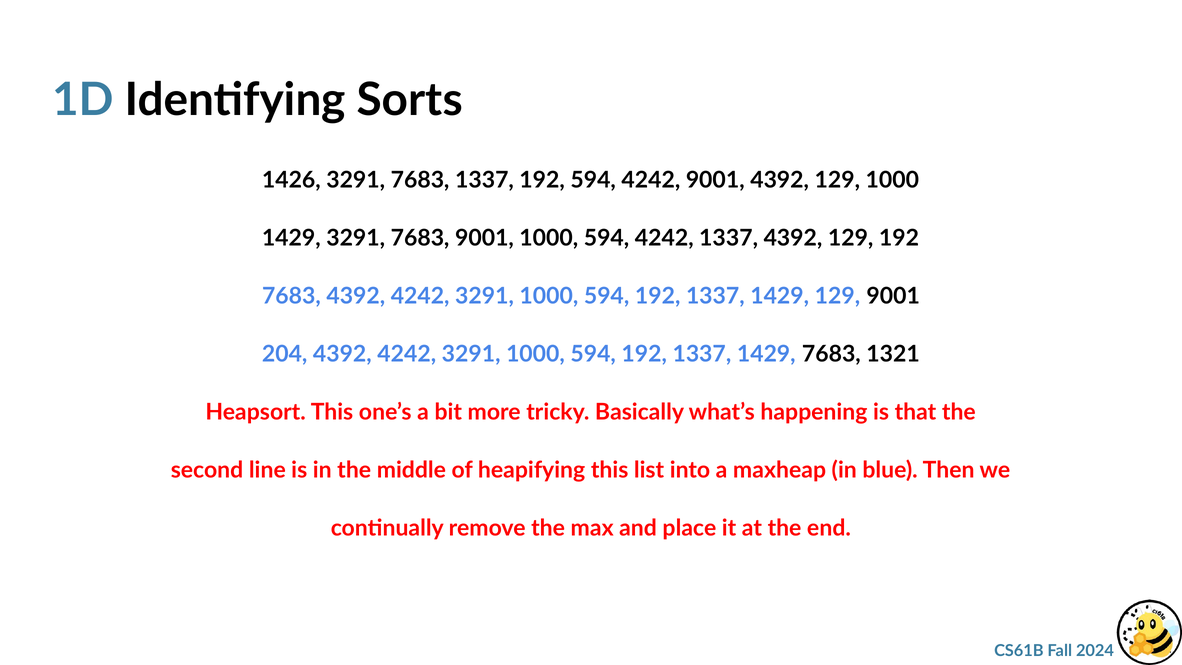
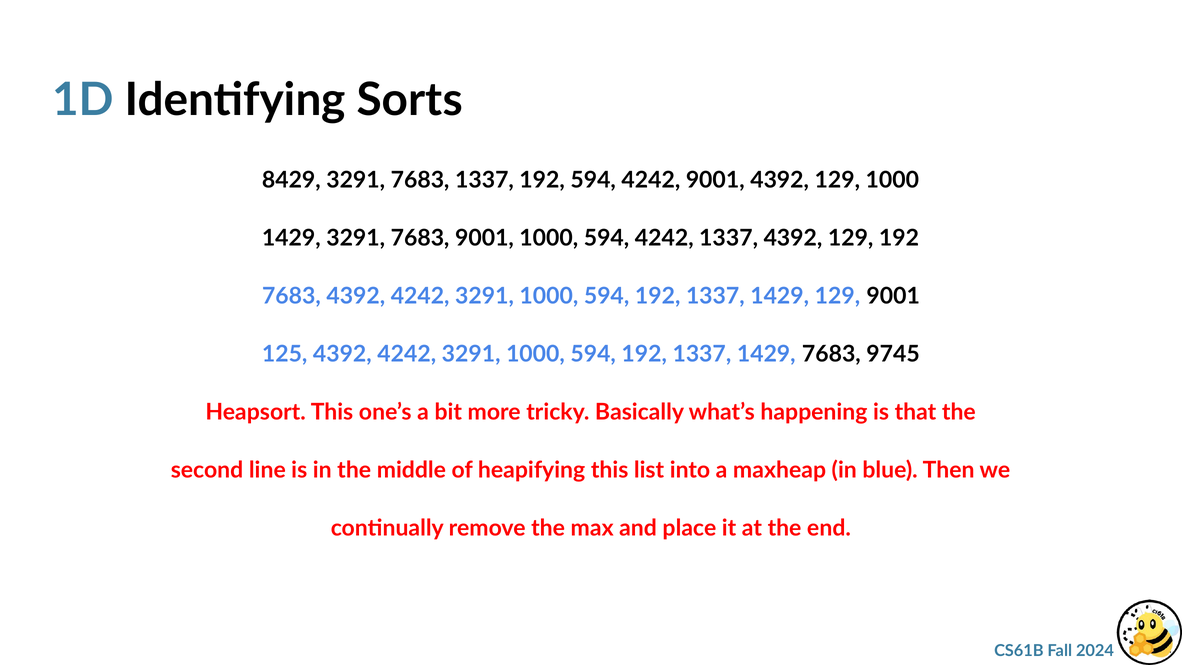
1426: 1426 -> 8429 (291, 180)
204: 204 -> 125 (285, 354)
1321: 1321 -> 9745 (893, 354)
